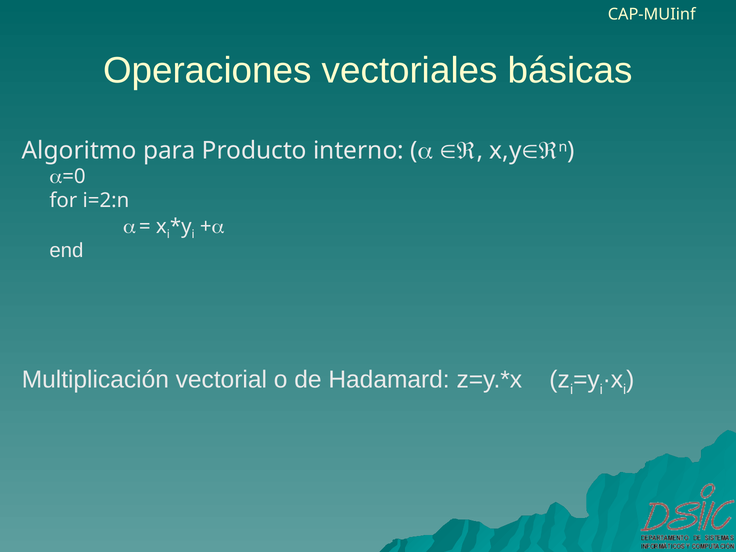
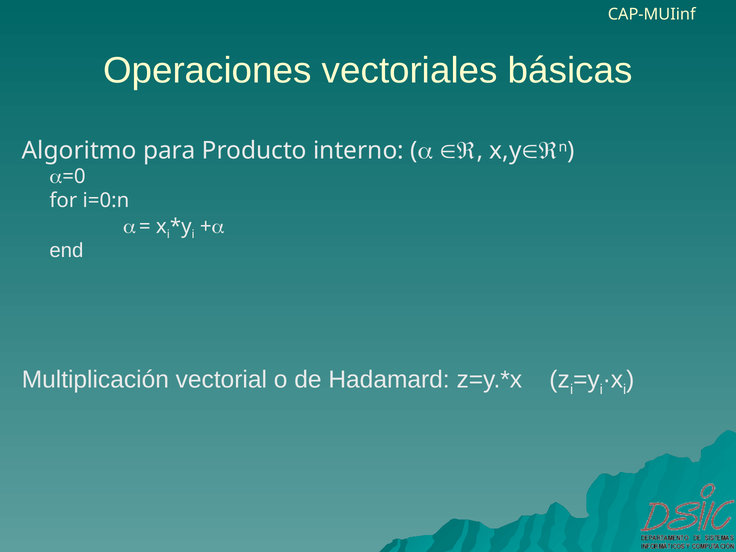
i=2:n: i=2:n -> i=0:n (106, 200)
